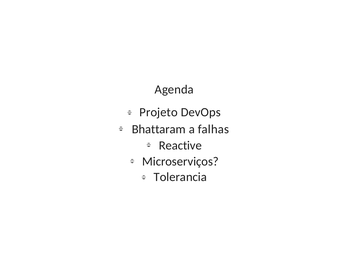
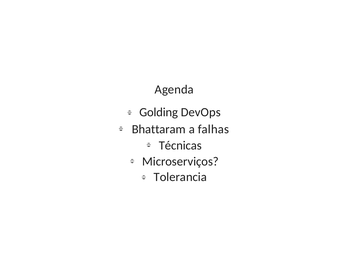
Projeto: Projeto -> Golding (159, 112)
Reactive: Reactive -> Técnicas (180, 146)
